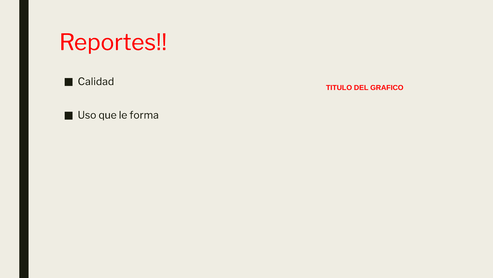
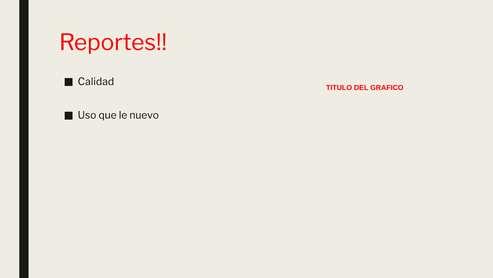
forma: forma -> nuevo (144, 115)
